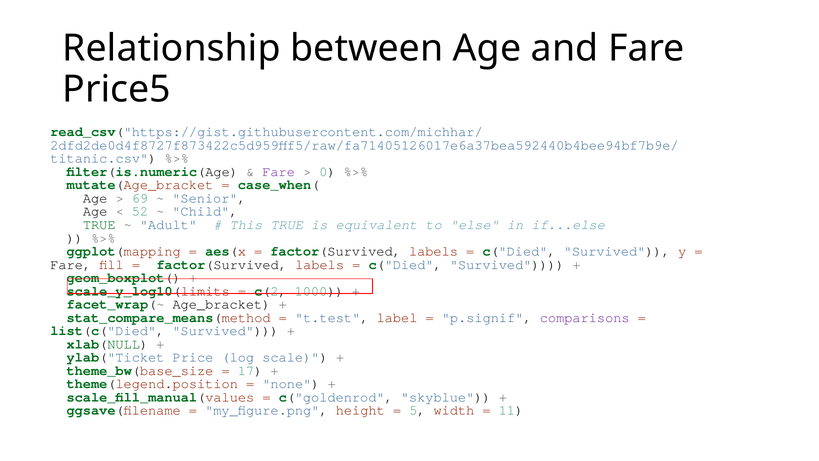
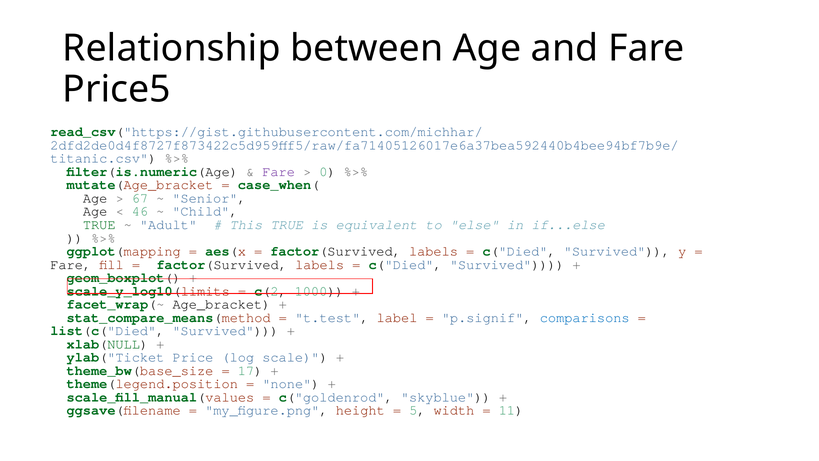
69: 69 -> 67 (140, 198)
52: 52 -> 46 (140, 211)
comparisons colour: purple -> blue (585, 317)
